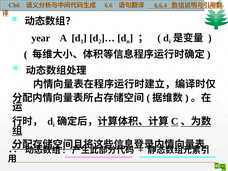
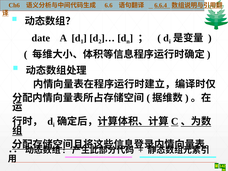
year: year -> date (41, 38)
